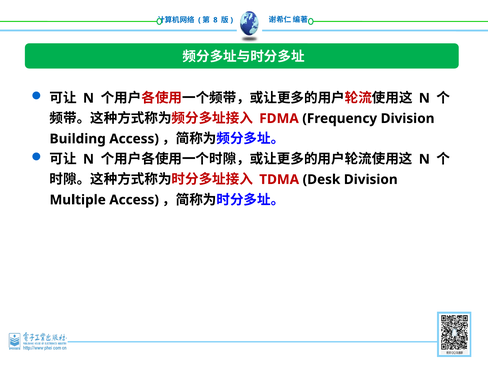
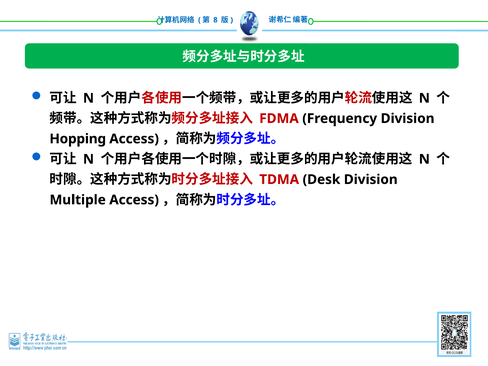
Building: Building -> Hopping (78, 139)
